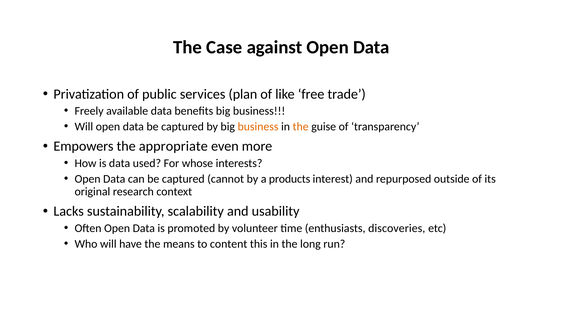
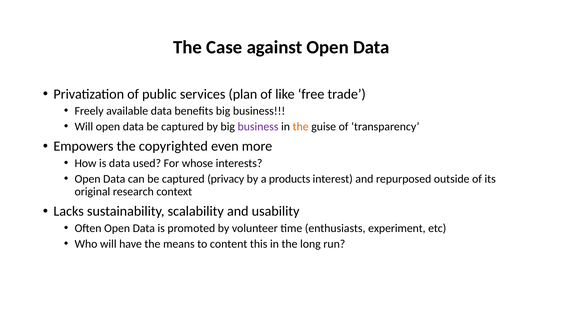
business colour: orange -> purple (258, 126)
appropriate: appropriate -> copyrighted (173, 146)
cannot: cannot -> privacy (226, 179)
discoveries: discoveries -> experiment (397, 228)
